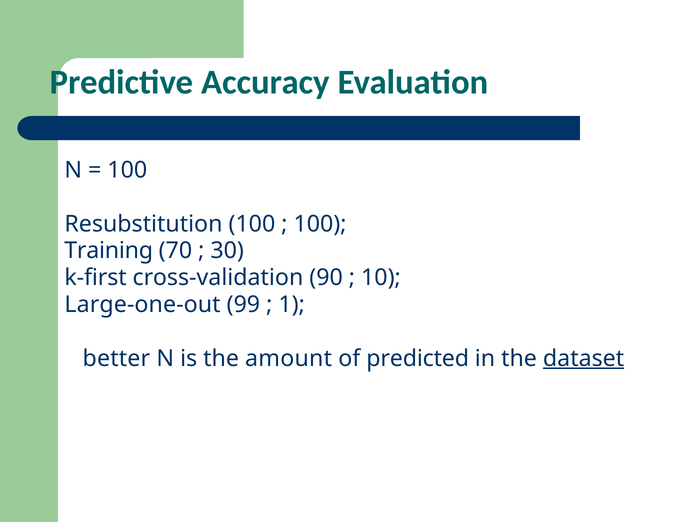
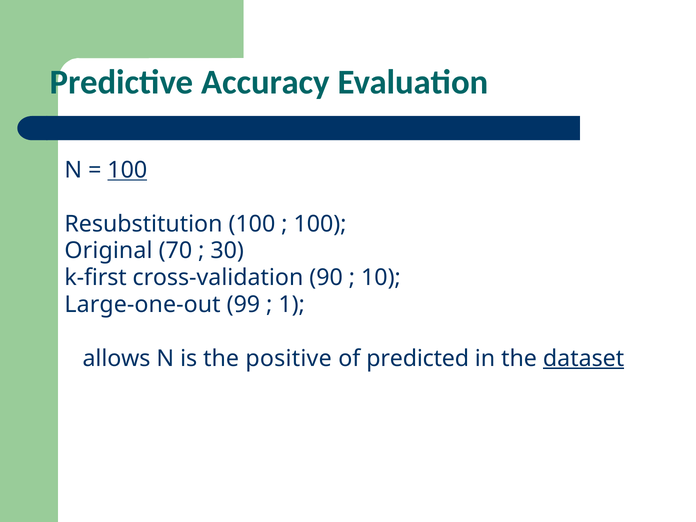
100 underline: none -> present (127, 170)
Training: Training -> Original (109, 251)
better: better -> allows (117, 358)
amount: amount -> positive (289, 358)
